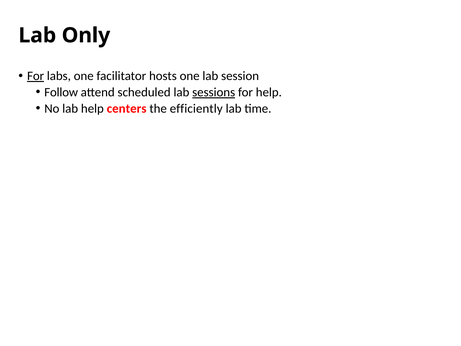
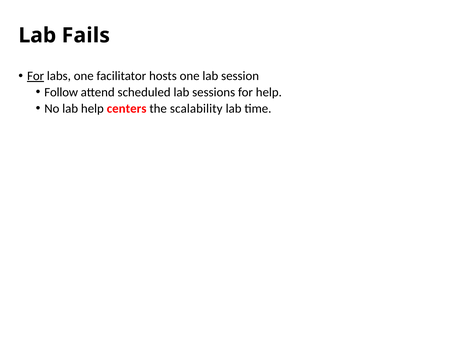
Only: Only -> Fails (86, 35)
sessions underline: present -> none (214, 92)
efficiently: efficiently -> scalability (196, 108)
